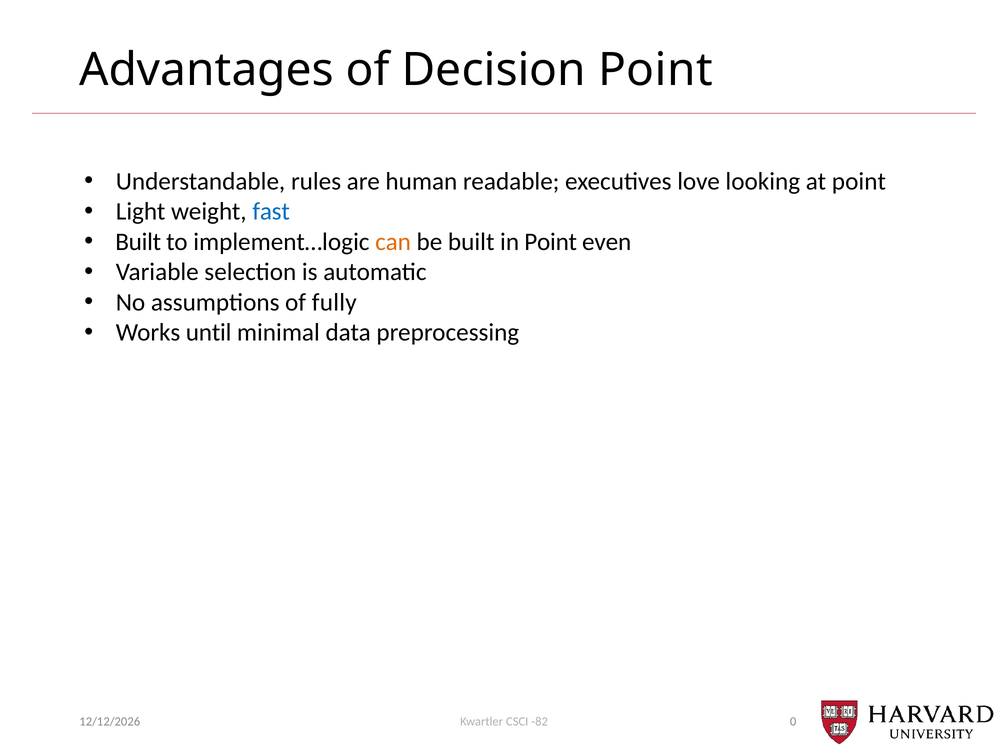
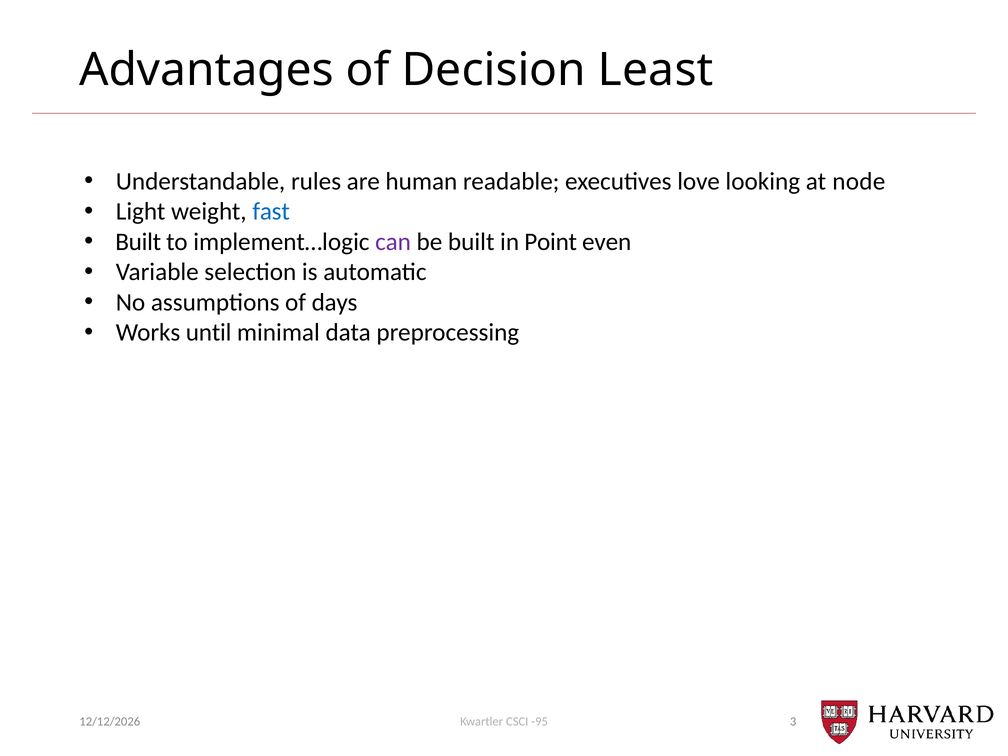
Decision Point: Point -> Least (656, 70)
at point: point -> node (859, 181)
can colour: orange -> purple (393, 242)
fully: fully -> days (335, 302)
-82: -82 -> -95 (540, 722)
0: 0 -> 3 (793, 722)
